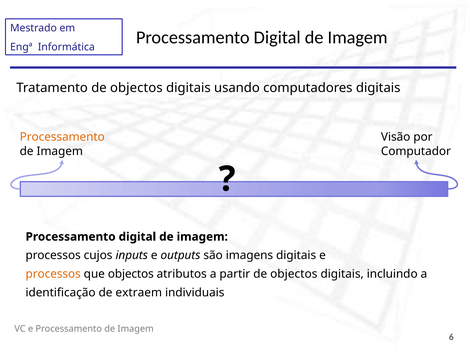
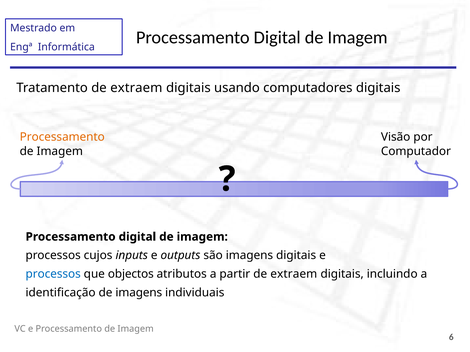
Tratamento de objectos: objectos -> extraem (136, 88)
processos colour: orange -> blue (53, 274)
partir de objectos: objectos -> extraem (294, 274)
de extraem: extraem -> imagens (139, 293)
